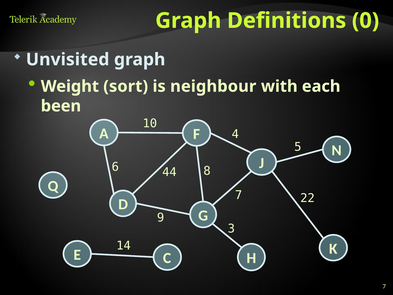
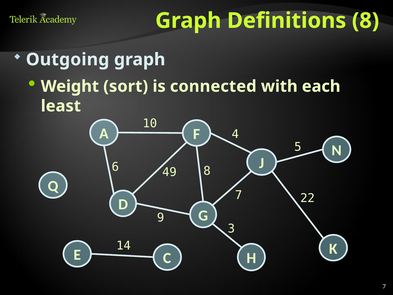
Definitions 0: 0 -> 8 (366, 21)
Unvisited: Unvisited -> Outgoing (68, 59)
neighbour: neighbour -> connected (213, 86)
been: been -> least (61, 106)
44: 44 -> 49 (169, 172)
